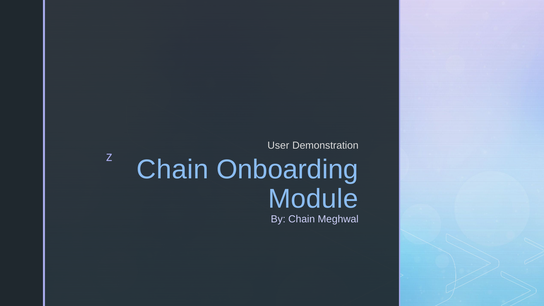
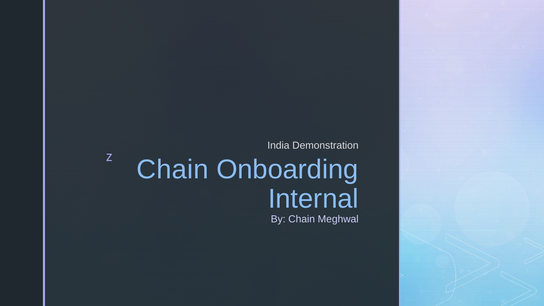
User: User -> India (278, 146)
Module: Module -> Internal (313, 199)
